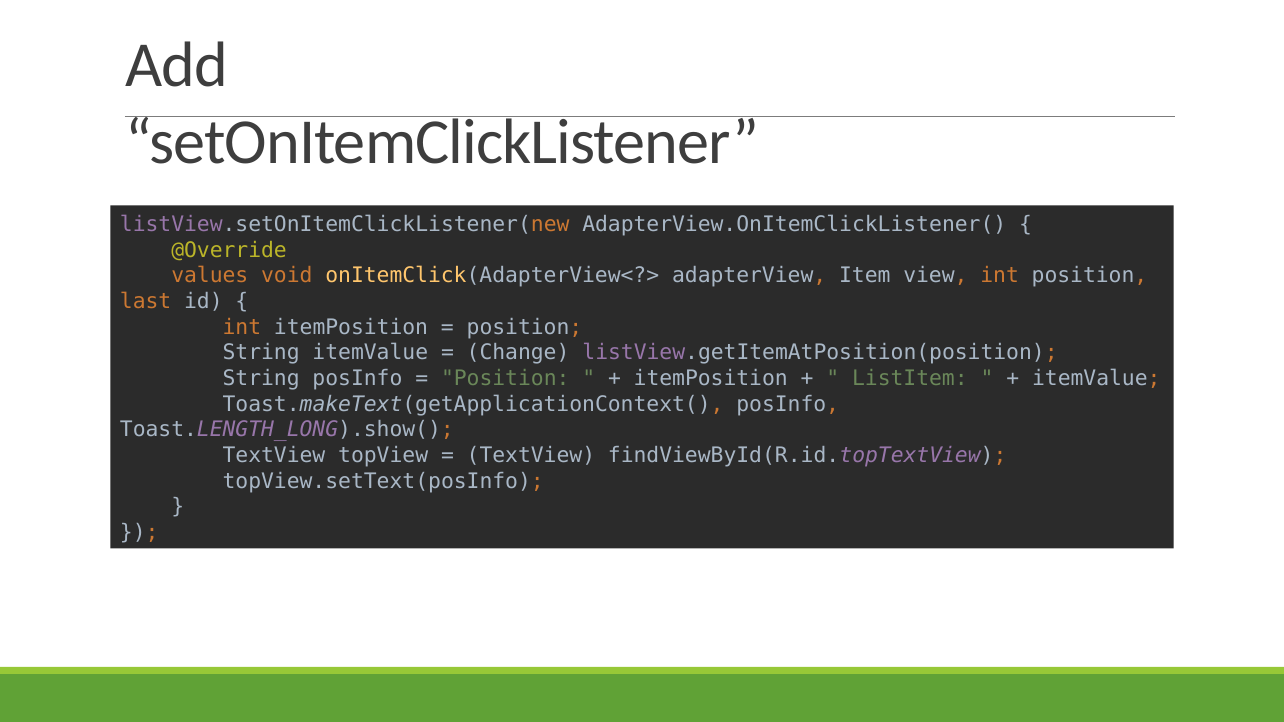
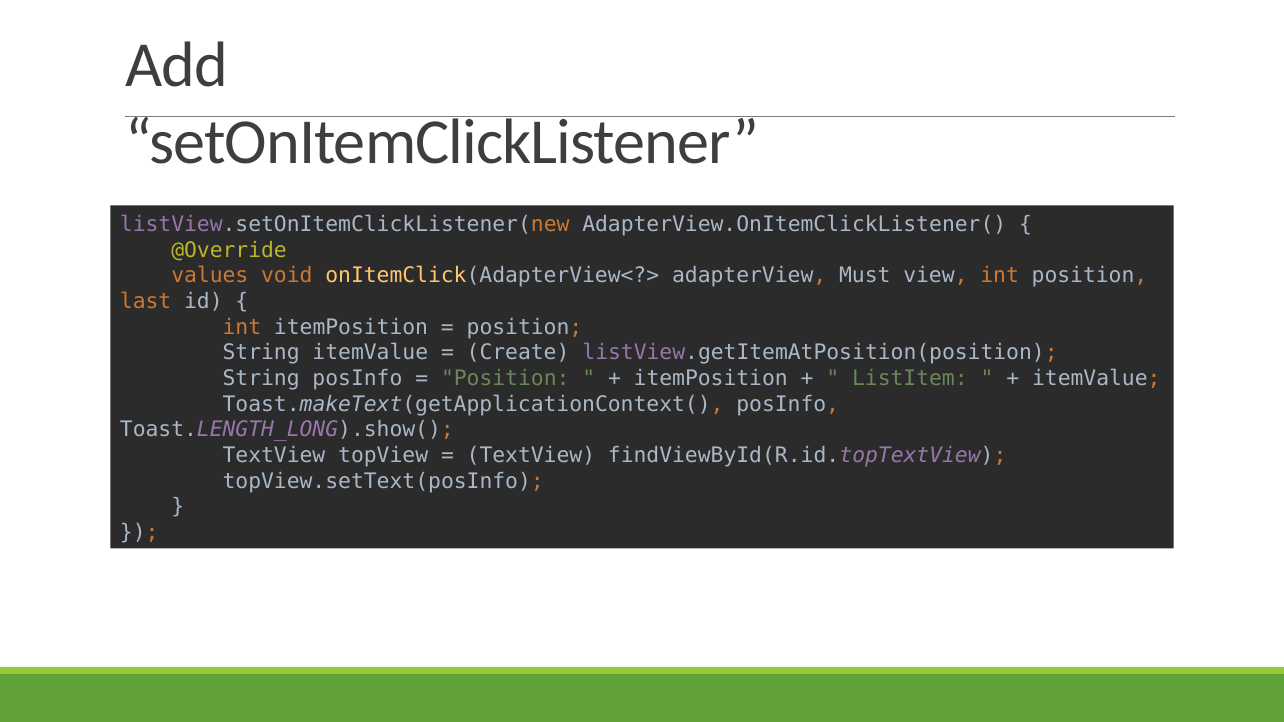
Item: Item -> Must (865, 276)
Change: Change -> Create (518, 353)
